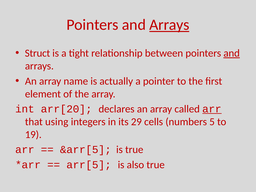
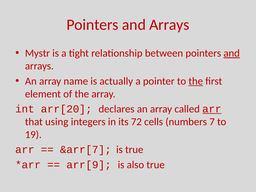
Arrays underline: present -> none (169, 25)
Struct: Struct -> Mystr (37, 53)
the underline: none -> present (196, 81)
29: 29 -> 72 (136, 122)
5: 5 -> 7 (212, 122)
&arr[5: &arr[5 -> &arr[7 (86, 150)
arr[5: arr[5 -> arr[9 (89, 165)
